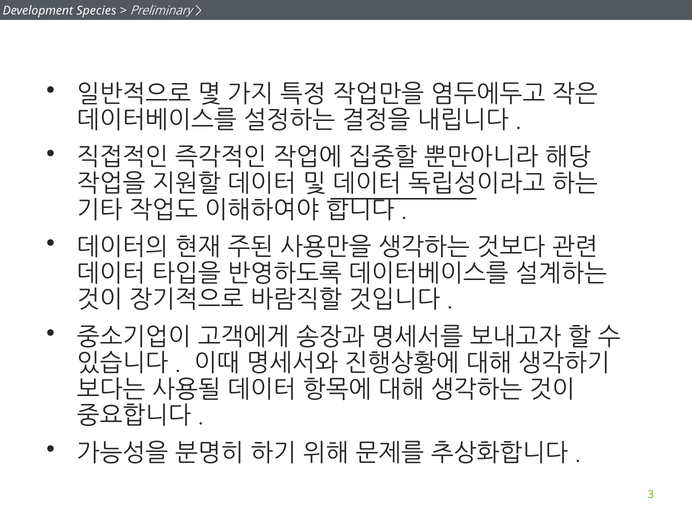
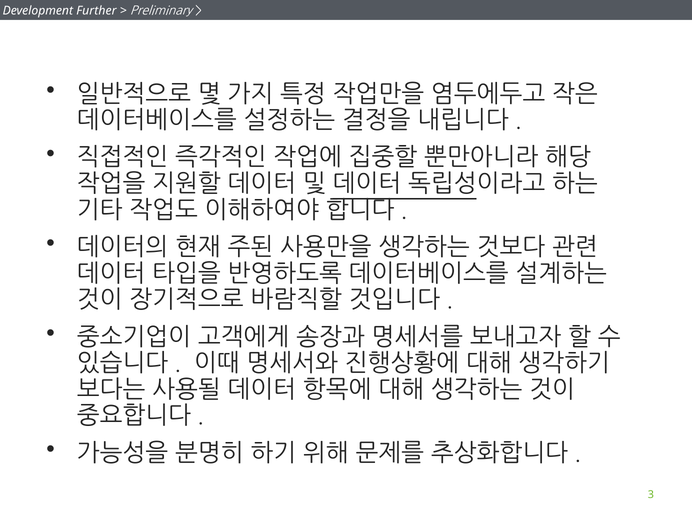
Species: Species -> Further (96, 11)
